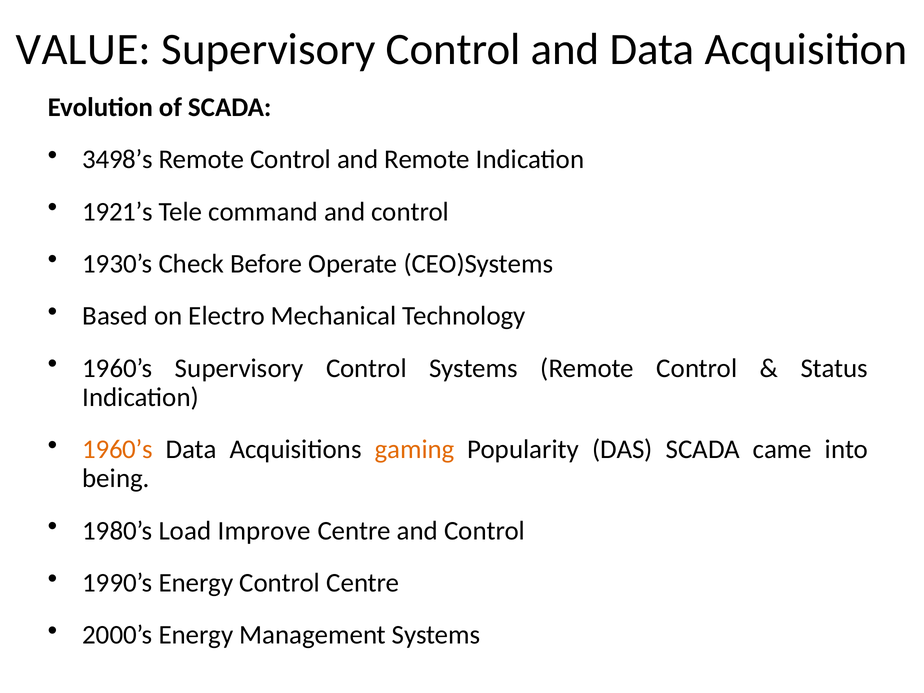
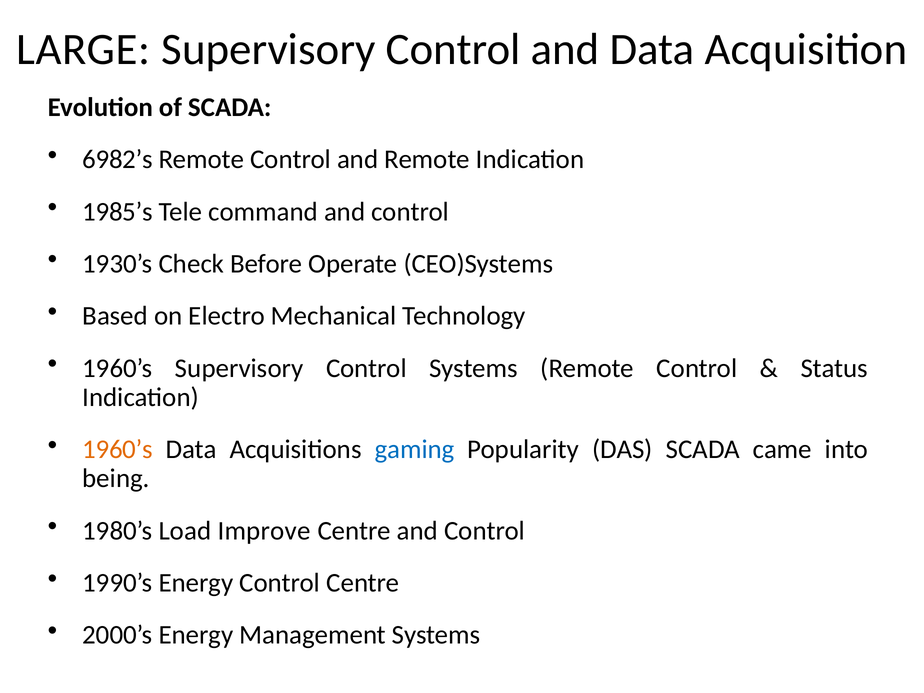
VALUE: VALUE -> LARGE (83, 49)
3498’s: 3498’s -> 6982’s (118, 160)
1921’s: 1921’s -> 1985’s (118, 212)
gaming colour: orange -> blue (415, 449)
